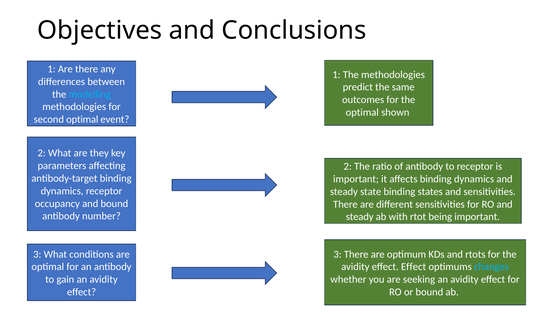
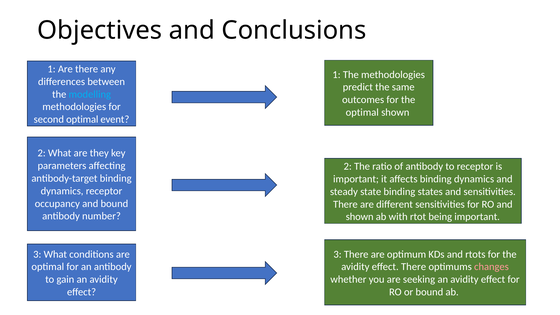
steady: steady -> shown (360, 217)
effect Effect: Effect -> There (414, 267)
changes colour: light blue -> pink (491, 267)
